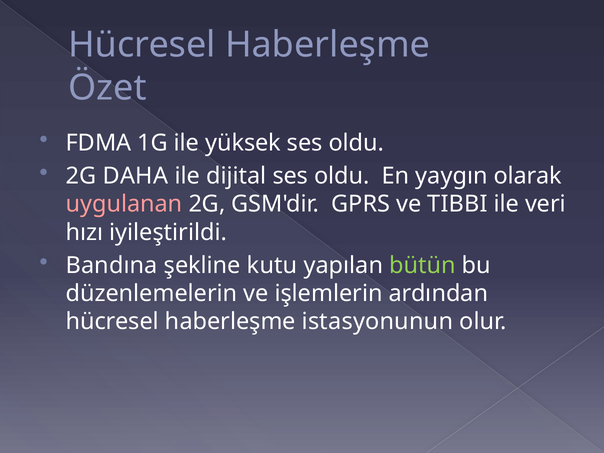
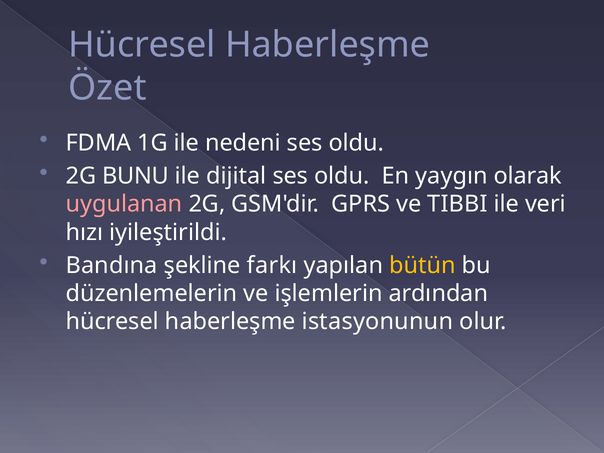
yüksek: yüksek -> nedeni (243, 143)
DAHA: DAHA -> BUNU (136, 176)
kutu: kutu -> farkı (272, 265)
bütün colour: light green -> yellow (422, 265)
